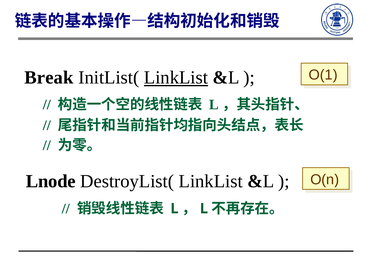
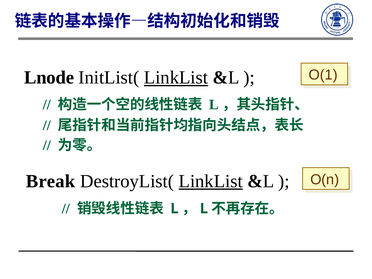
Break: Break -> Lnode (49, 78)
Lnode: Lnode -> Break (51, 181)
LinkList underline: none -> present (211, 181)
